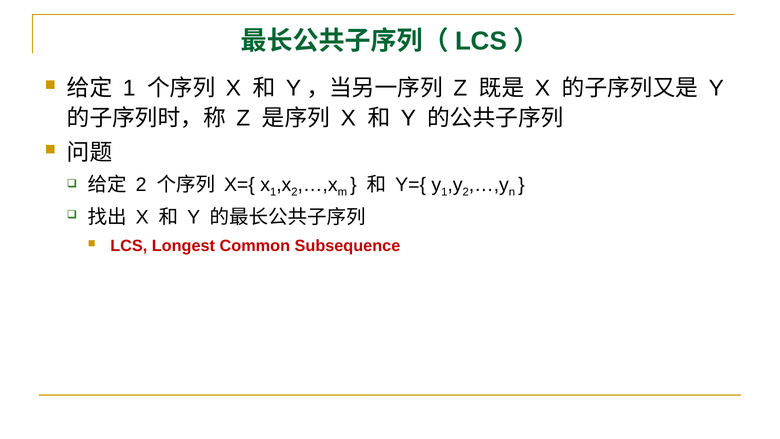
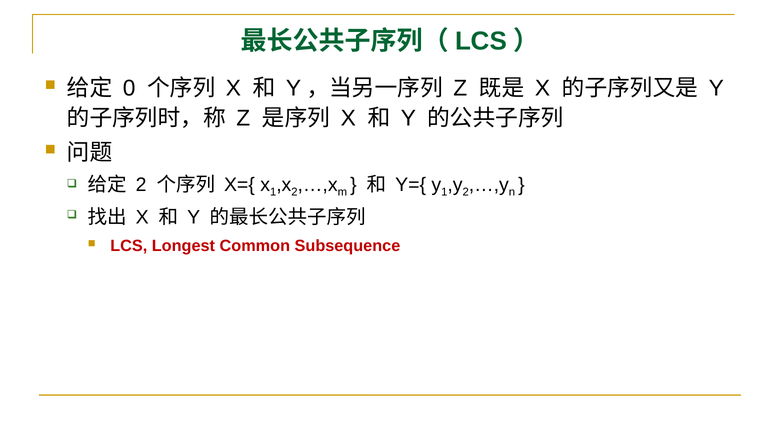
1: 1 -> 0 (129, 88)
